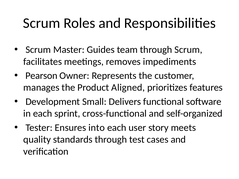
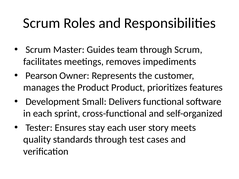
Product Aligned: Aligned -> Product (128, 88)
into: into -> stay (97, 128)
